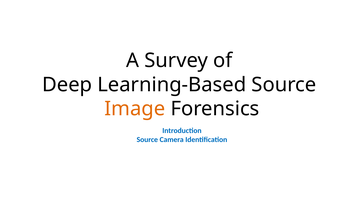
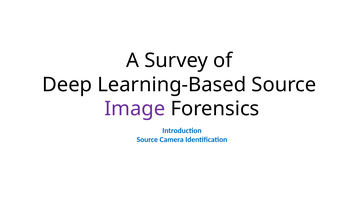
Image colour: orange -> purple (135, 109)
